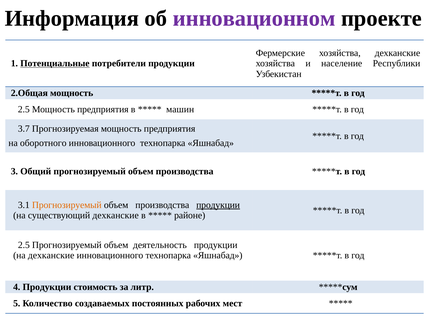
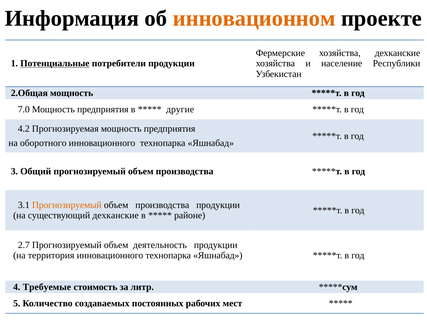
инновационном colour: purple -> orange (254, 18)
2.5: 2.5 -> 7.0 (24, 109)
машин: машин -> другие (180, 109)
3.7: 3.7 -> 4.2 (24, 129)
продукции underline: present -> none (218, 205)
2.5: 2.5 -> 2.7 (24, 245)
на дехканские: дехканские -> территория (51, 256)
4 Продукции: Продукции -> Требуемые (47, 287)
